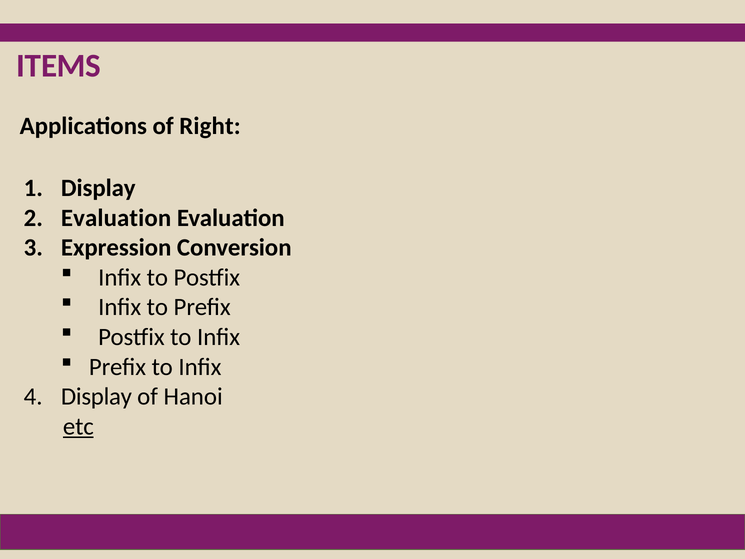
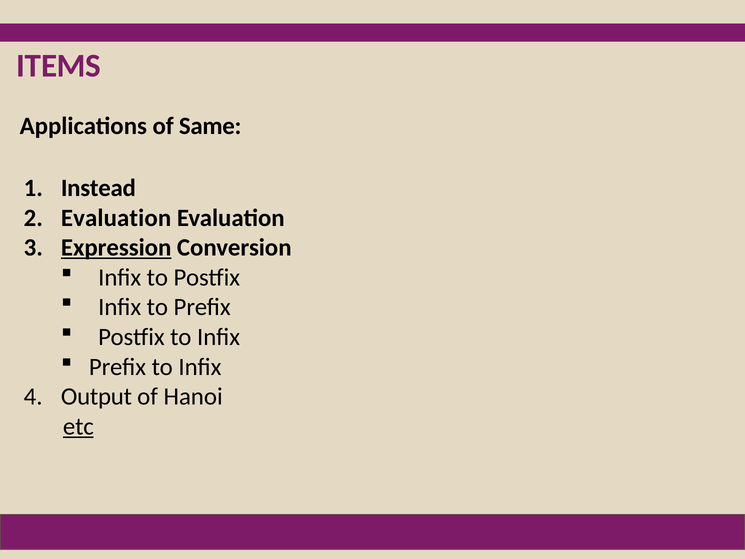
Right: Right -> Same (210, 126)
Display: Display -> Instead (98, 188)
Expression underline: none -> present (116, 248)
Display: Display -> Output (96, 397)
